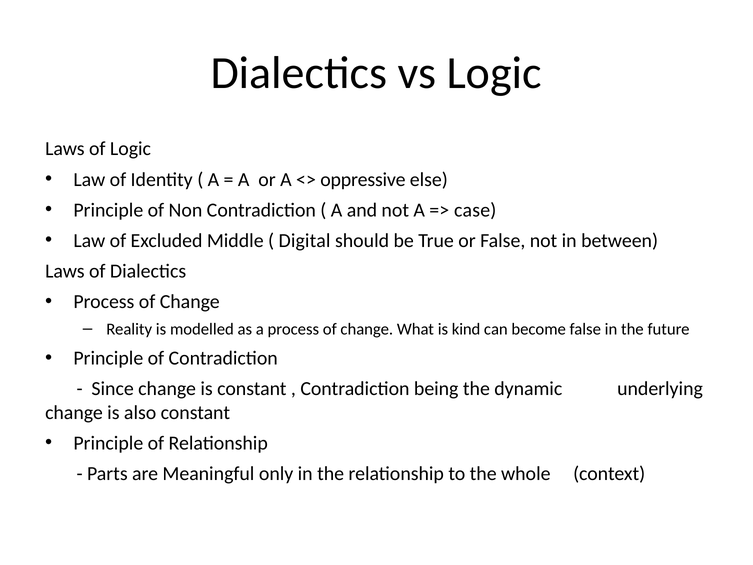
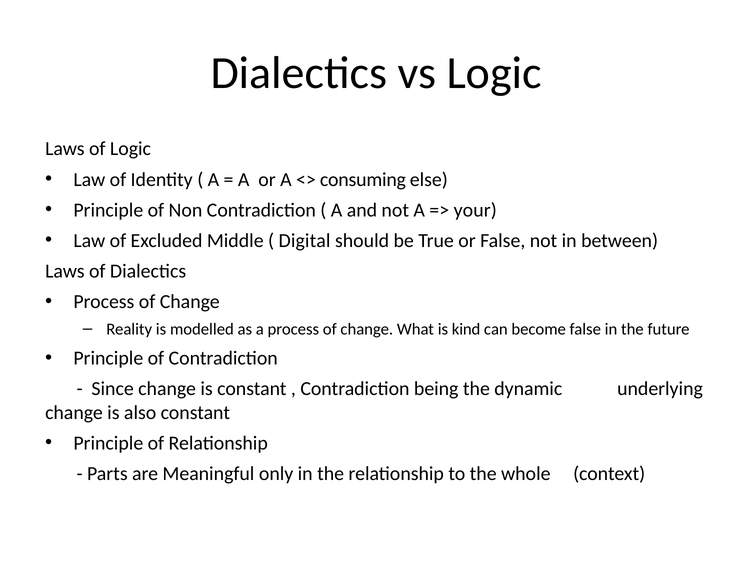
oppressive: oppressive -> consuming (363, 179)
case: case -> your (475, 210)
